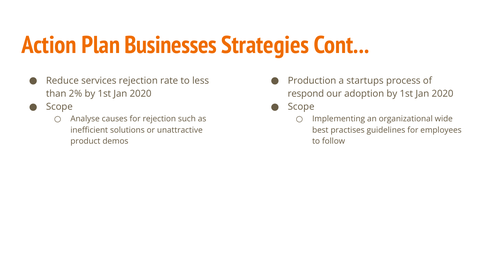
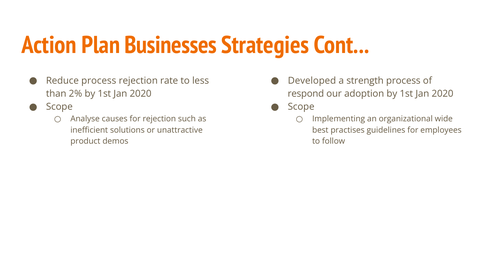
Reduce services: services -> process (99, 81)
Production: Production -> Developed (312, 81)
startups: startups -> strength (365, 81)
